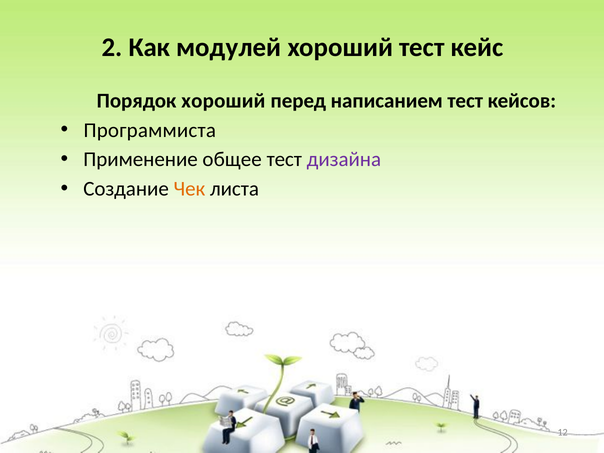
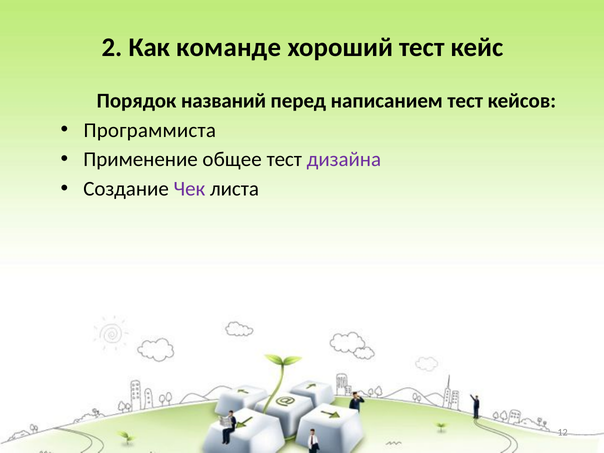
модулей: модулей -> команде (229, 47)
Порядок хороший: хороший -> названий (224, 101)
Чек colour: orange -> purple (189, 189)
